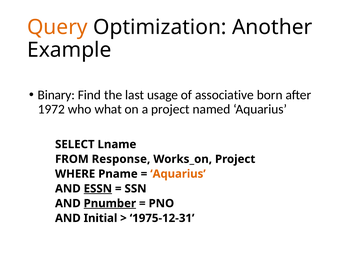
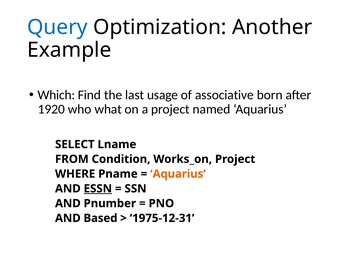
Query colour: orange -> blue (57, 27)
Binary: Binary -> Which (56, 95)
1972: 1972 -> 1920 (51, 109)
Response: Response -> Condition (121, 159)
Pnumber underline: present -> none (110, 203)
Initial: Initial -> Based (100, 218)
